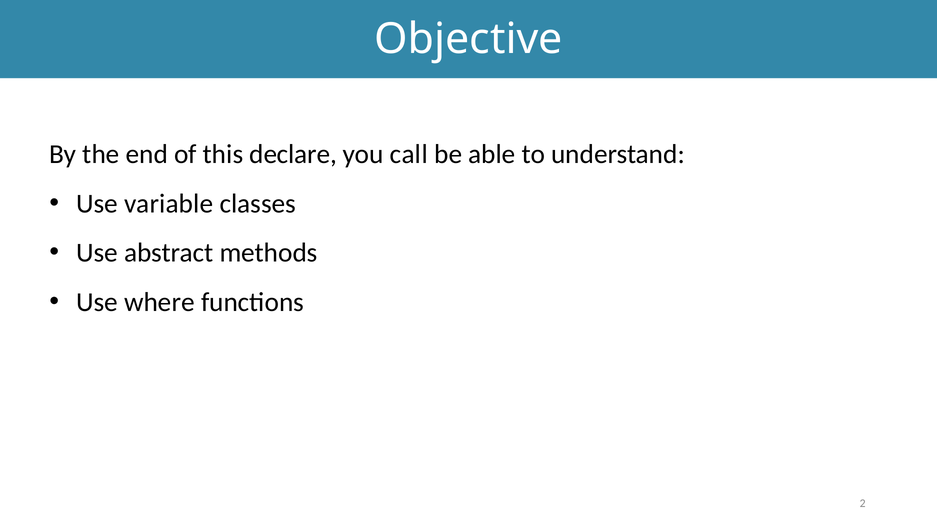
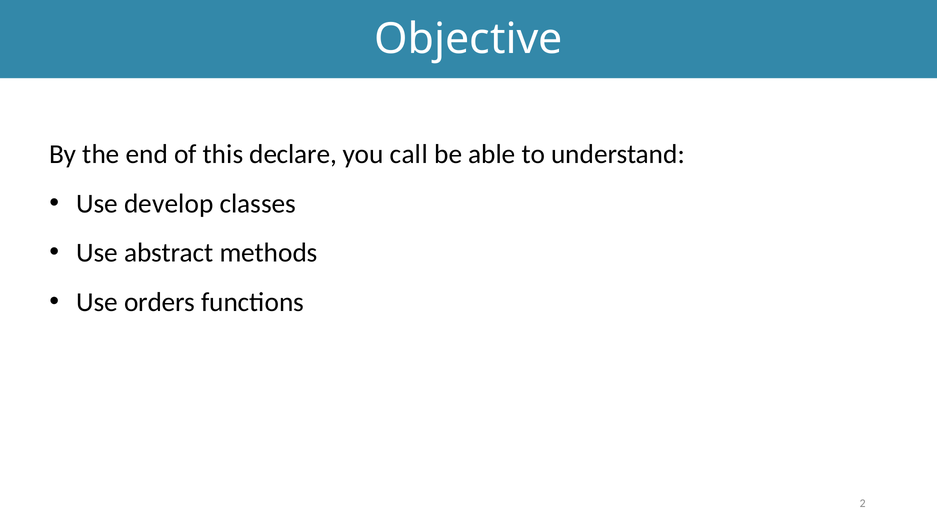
variable: variable -> develop (169, 204)
where: where -> orders (160, 302)
